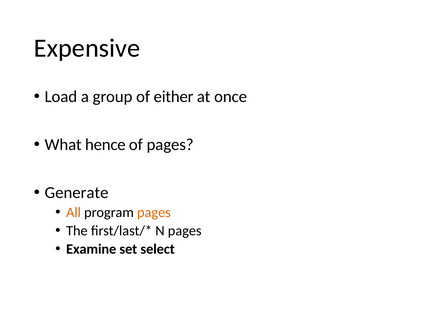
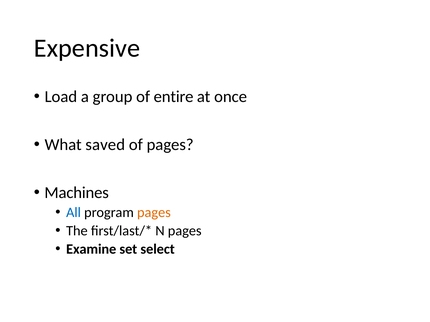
either: either -> entire (174, 97)
hence: hence -> saved (105, 145)
Generate: Generate -> Machines (77, 193)
All colour: orange -> blue (74, 213)
